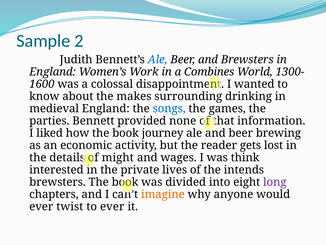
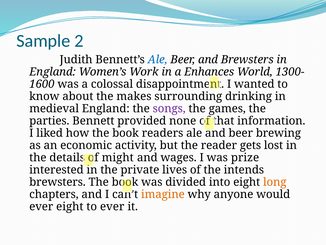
Combines: Combines -> Enhances (209, 72)
songs colour: blue -> purple (169, 108)
journey: journey -> readers (163, 133)
think: think -> prize (245, 157)
long colour: purple -> orange (275, 182)
ever twist: twist -> eight (70, 206)
